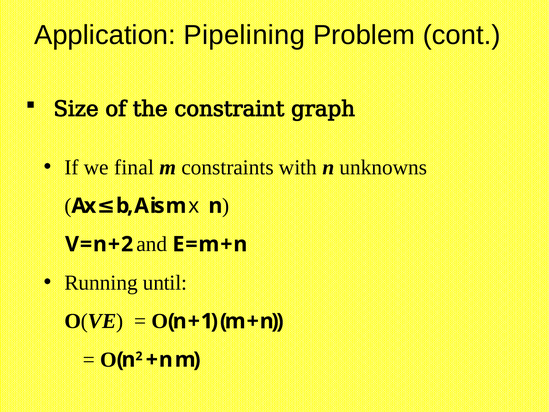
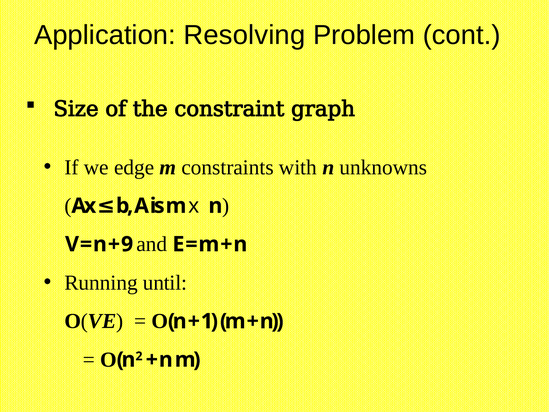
Pipelining: Pipelining -> Resolving (244, 35)
final: final -> edge (134, 167)
2: 2 -> 9 (127, 244)
